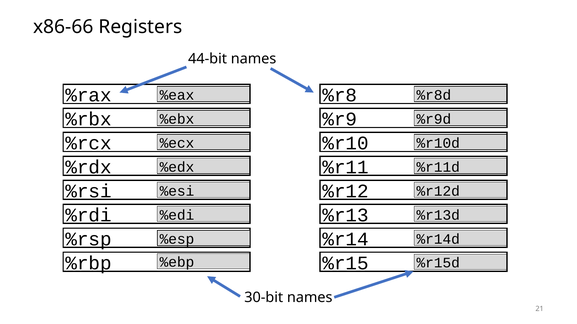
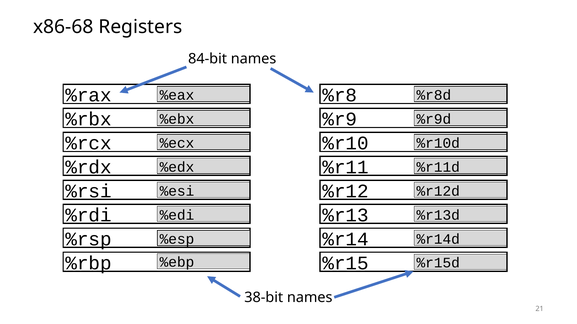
x86-66: x86-66 -> x86-68 (63, 27)
44-bit: 44-bit -> 84-bit (208, 59)
30-bit: 30-bit -> 38-bit (264, 298)
